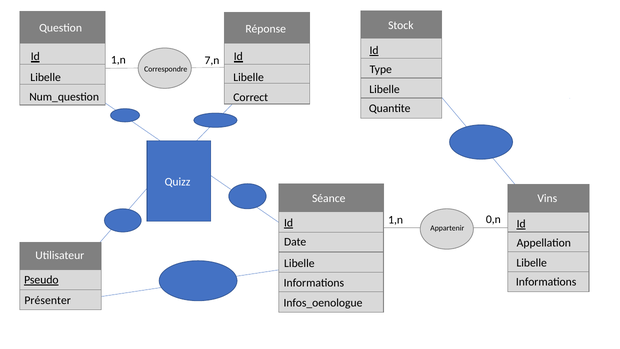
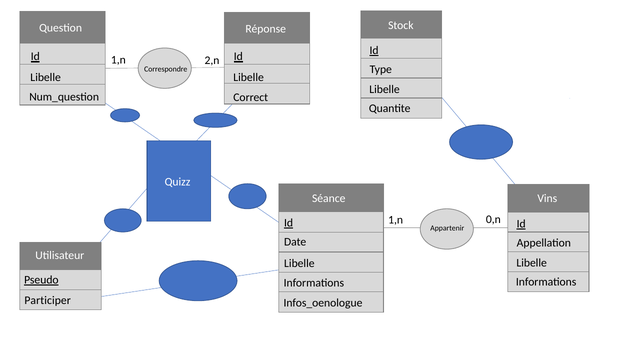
7,n: 7,n -> 2,n (212, 60)
Présenter: Présenter -> Participer (48, 300)
